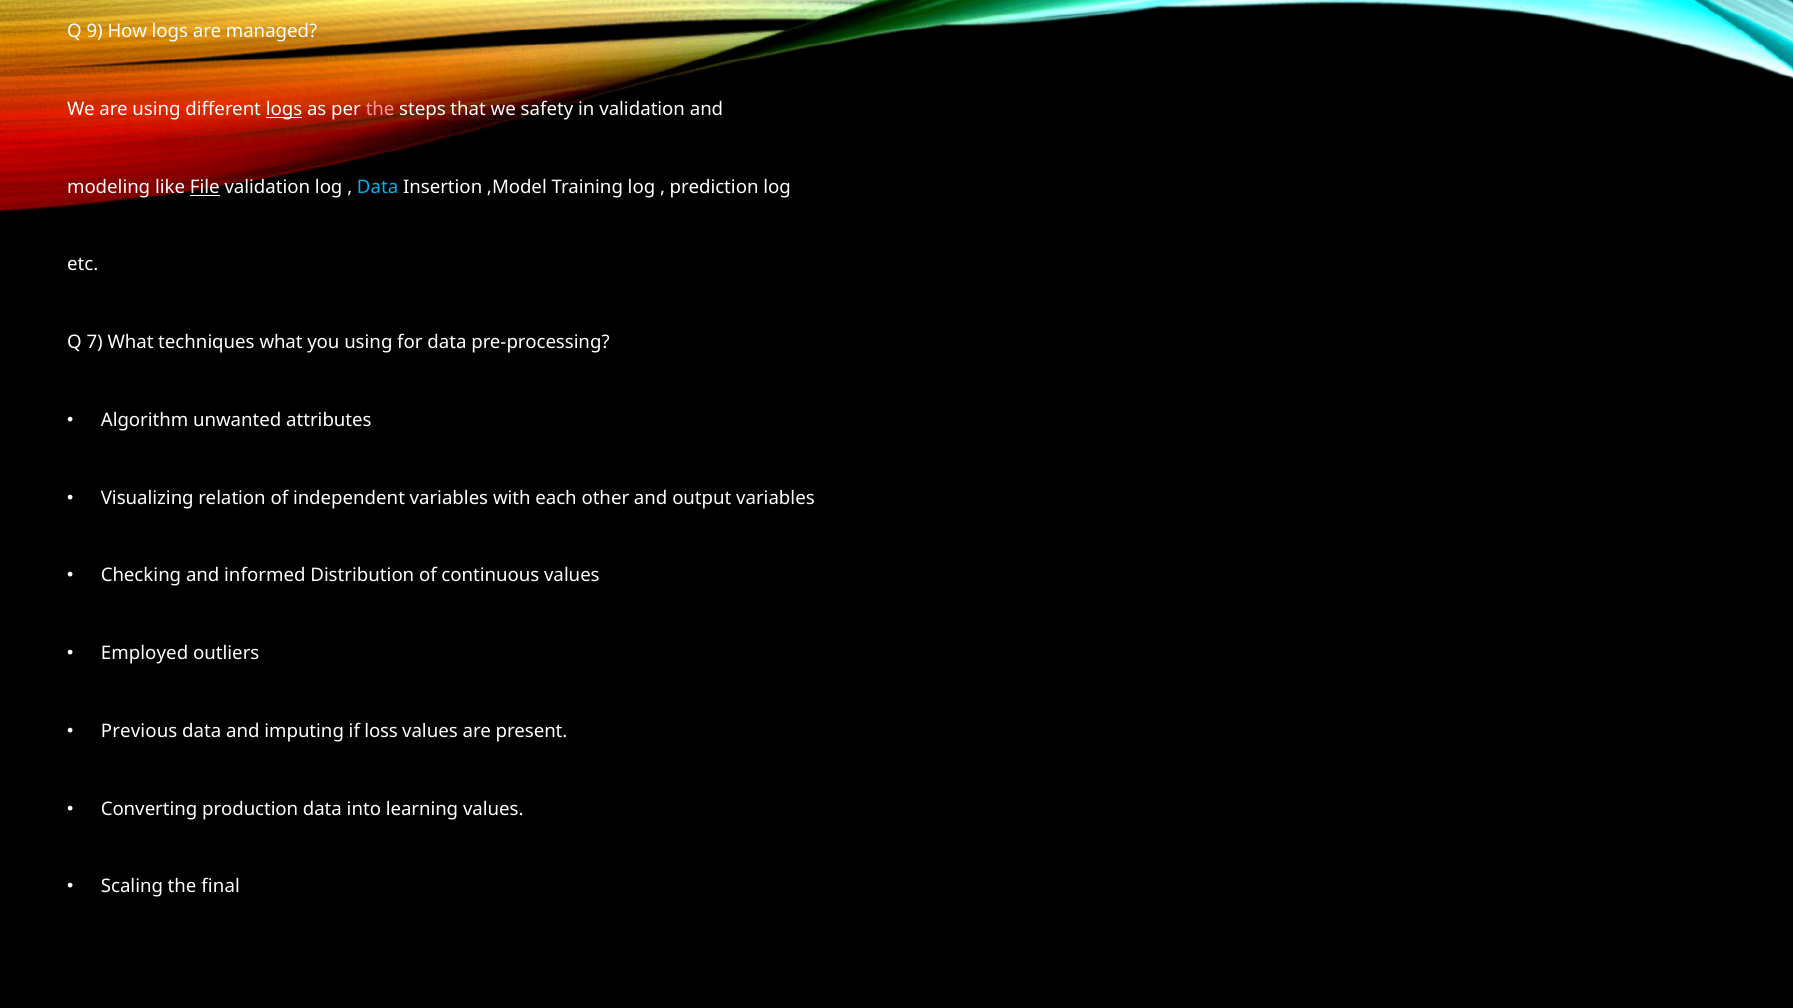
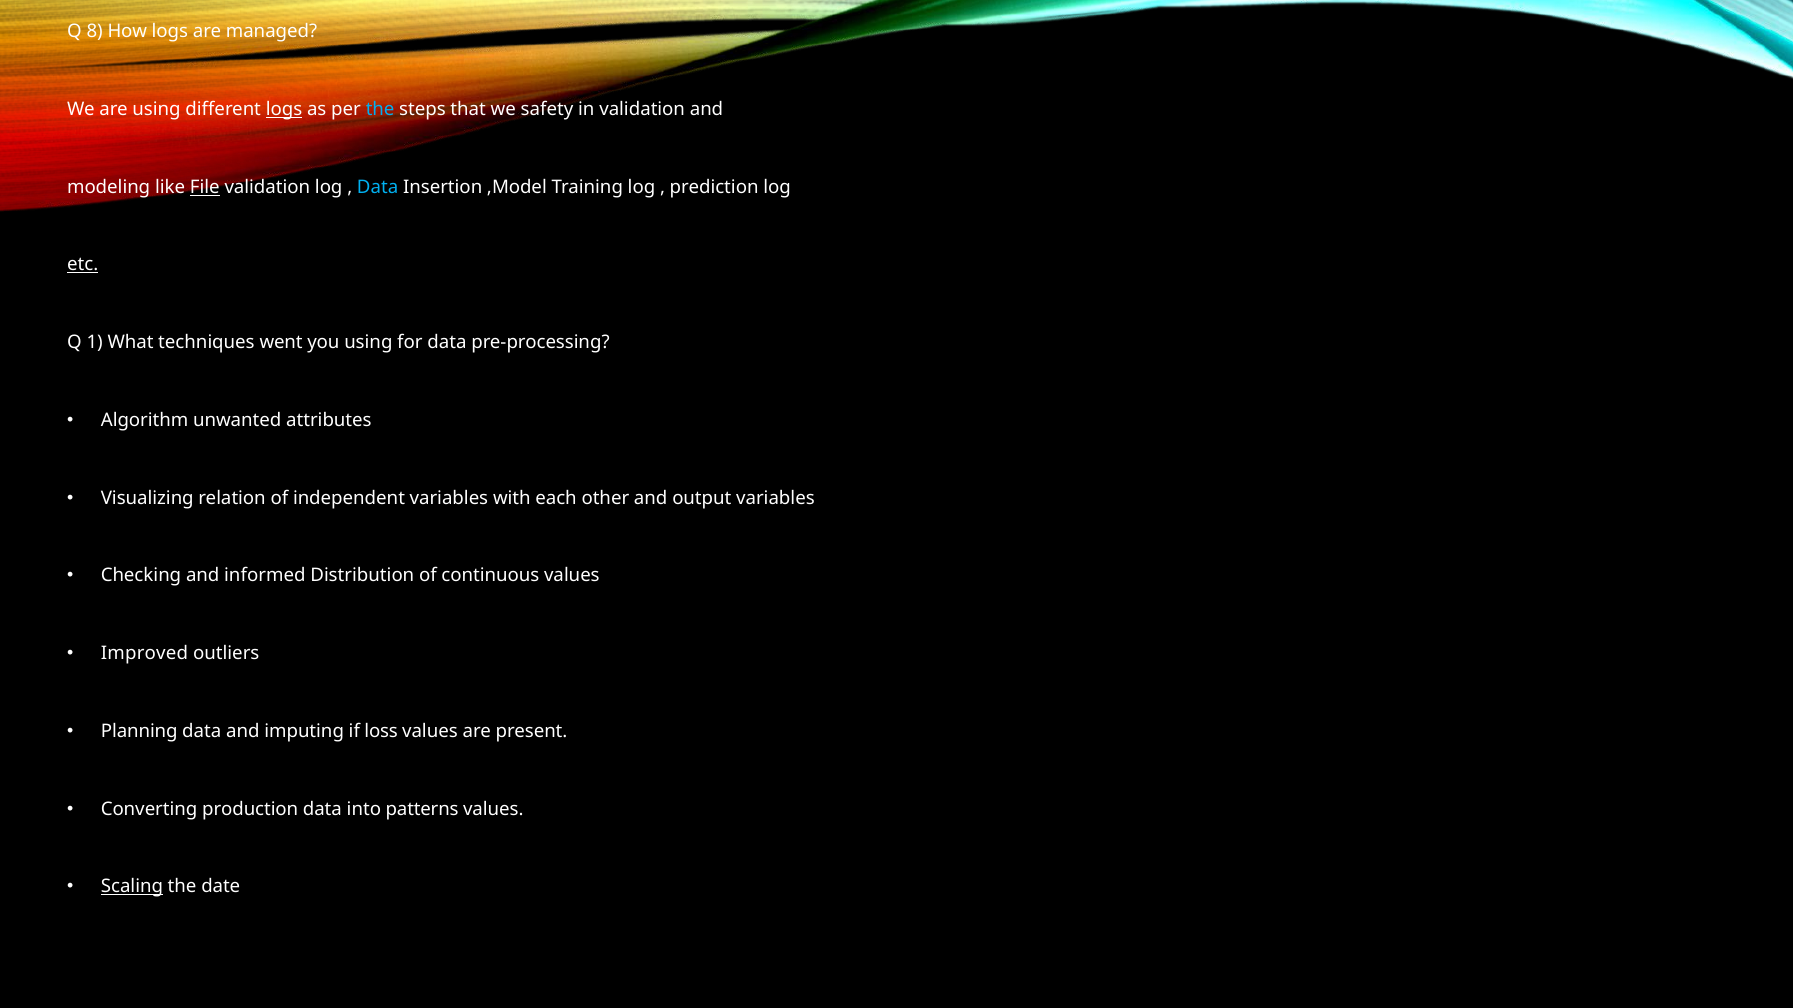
9: 9 -> 8 (95, 32)
the colour: pink -> light blue (380, 109)
etc underline: none -> present (83, 265)
7: 7 -> 1 (95, 343)
techniques what: what -> went (281, 343)
Employed: Employed -> Improved (145, 654)
Previous: Previous -> Planning (139, 732)
learning: learning -> patterns (422, 809)
Scaling underline: none -> present (132, 887)
final: final -> date (221, 887)
